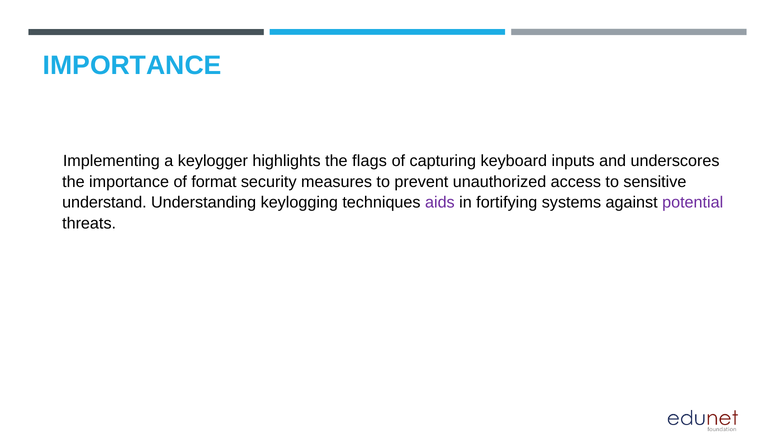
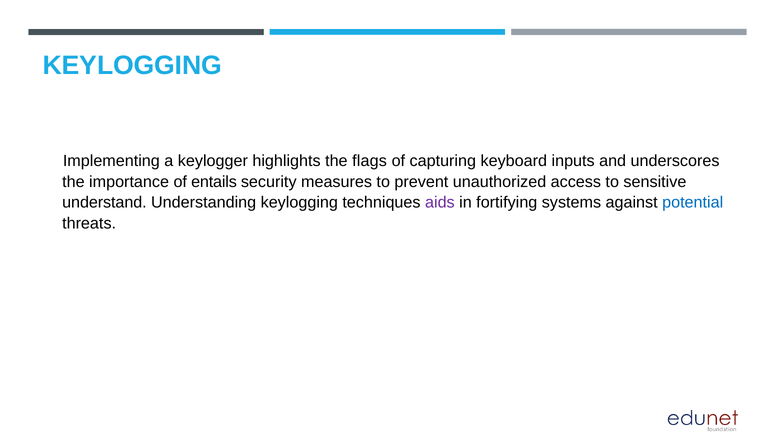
IMPORTANCE: IMPORTANCE -> KEYLOGGING (132, 65)
format: format -> entails (214, 182)
potential colour: purple -> blue (693, 202)
